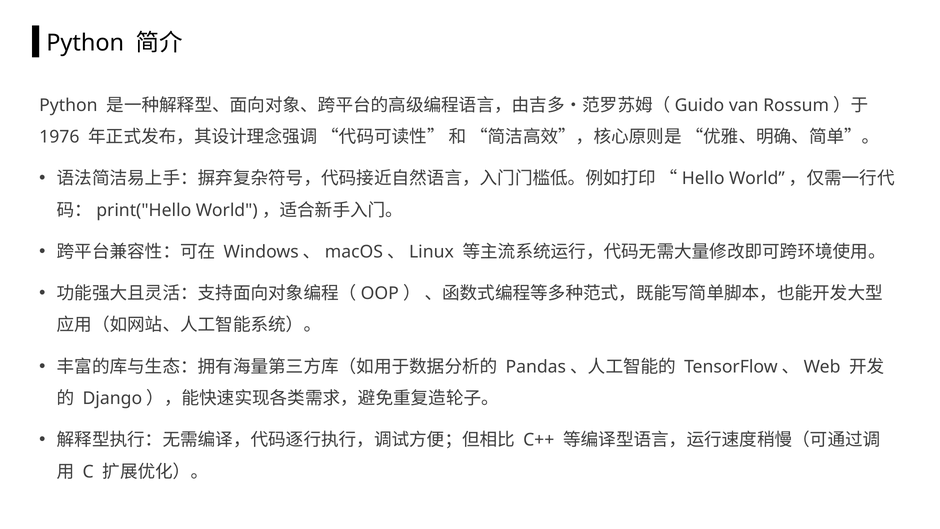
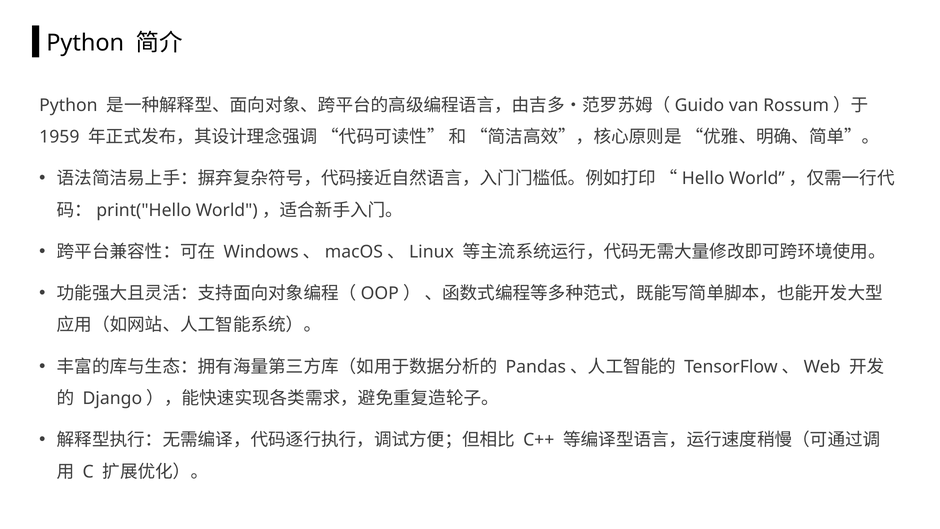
1976: 1976 -> 1959 (59, 137)
